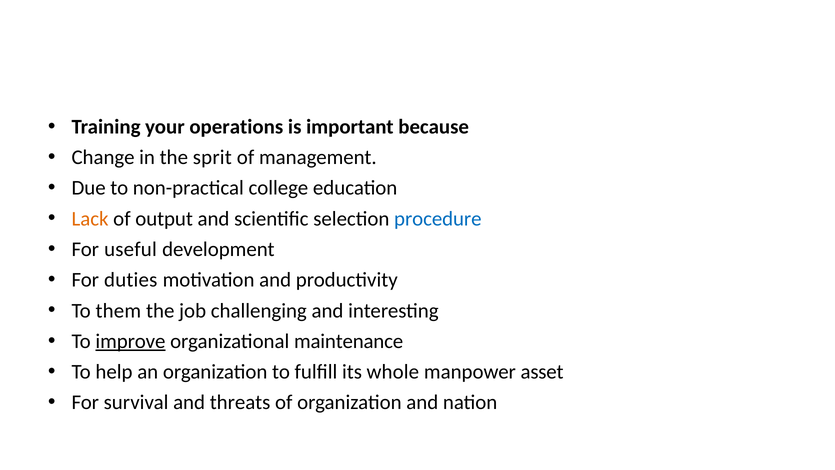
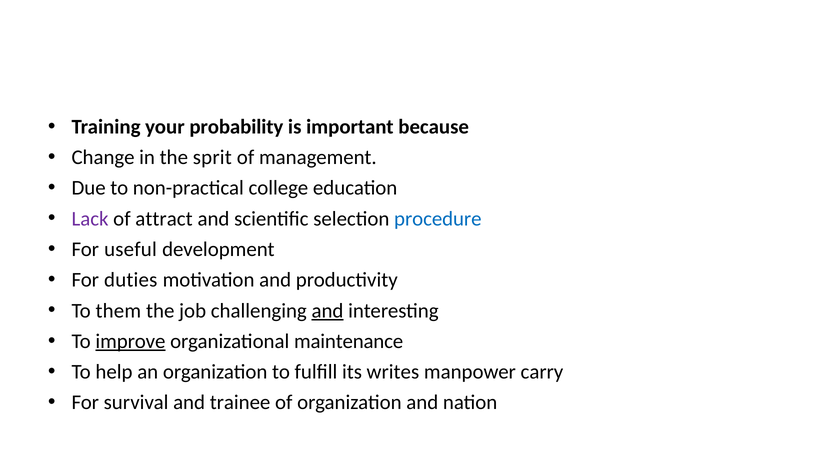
operations: operations -> probability (236, 127)
Lack colour: orange -> purple (90, 219)
output: output -> attract (164, 219)
and underline: none -> present (327, 310)
whole: whole -> writes (393, 372)
asset: asset -> carry (542, 372)
threats: threats -> trainee (240, 402)
